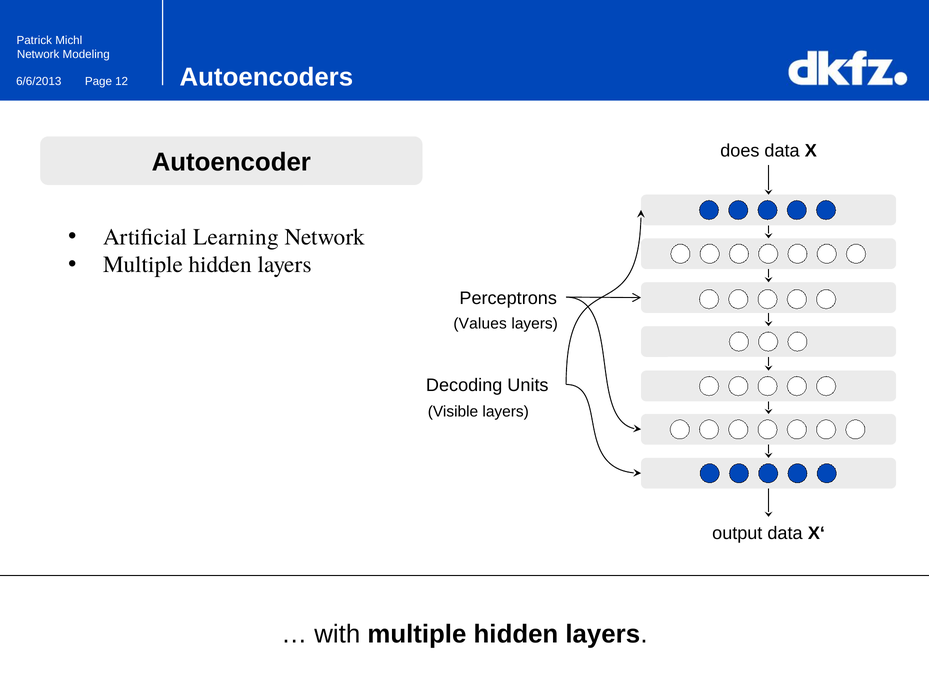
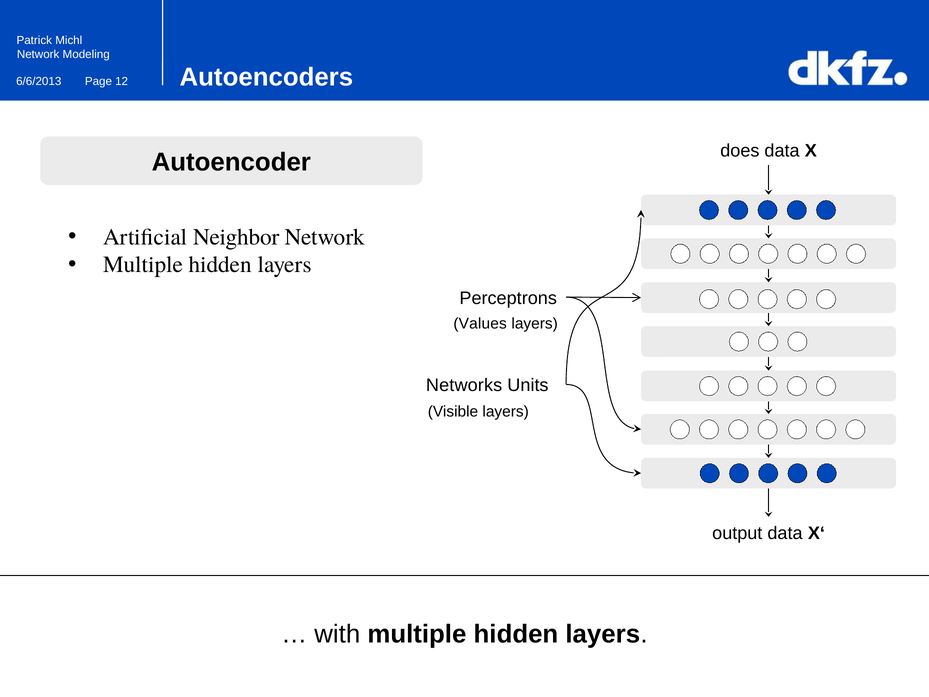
Learning: Learning -> Neighbor (236, 237)
Decoding: Decoding -> Networks (464, 385)
